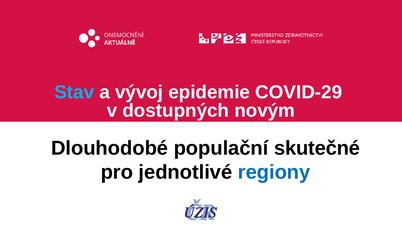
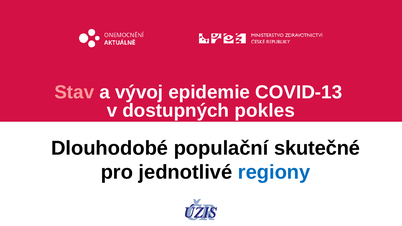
Stav colour: light blue -> pink (74, 92)
COVID-29: COVID-29 -> COVID-13 (299, 92)
novým: novým -> pokles (265, 111)
